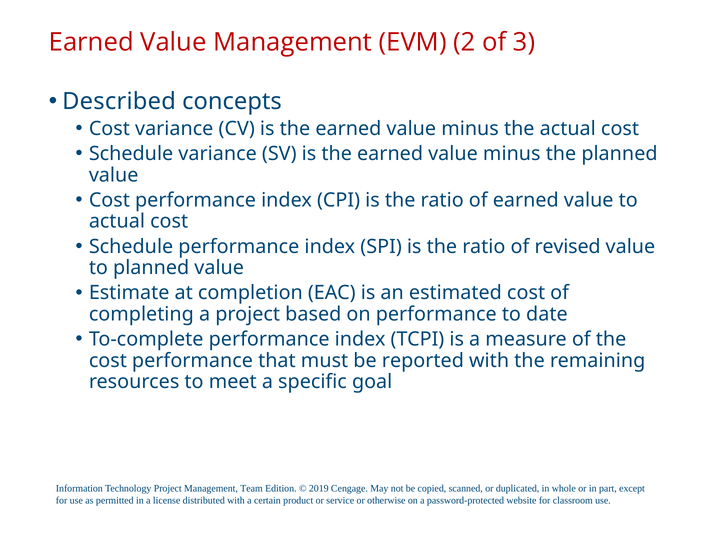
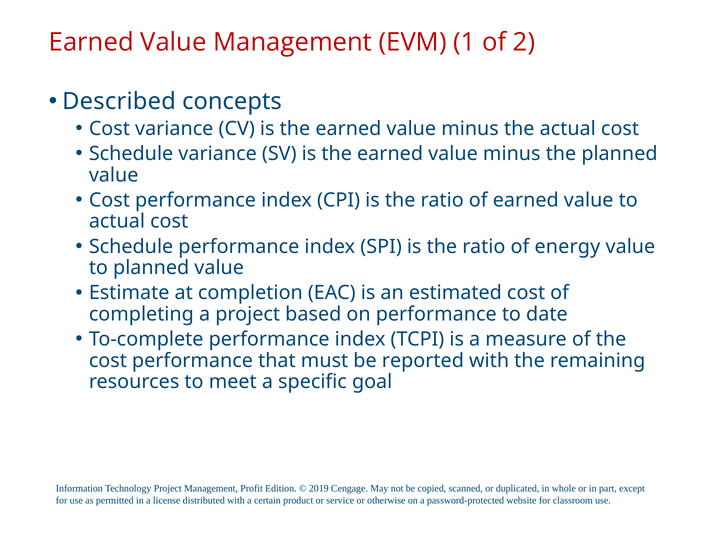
2: 2 -> 1 (464, 42)
3: 3 -> 2 (524, 42)
revised: revised -> energy (567, 247)
Team: Team -> Profit (252, 489)
